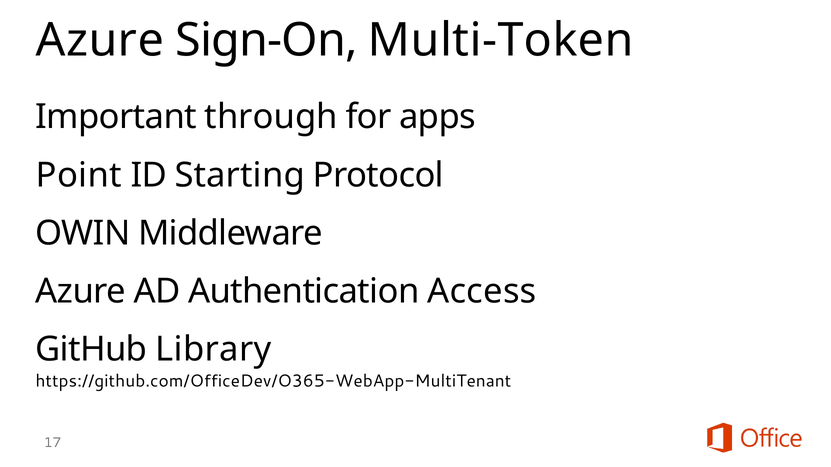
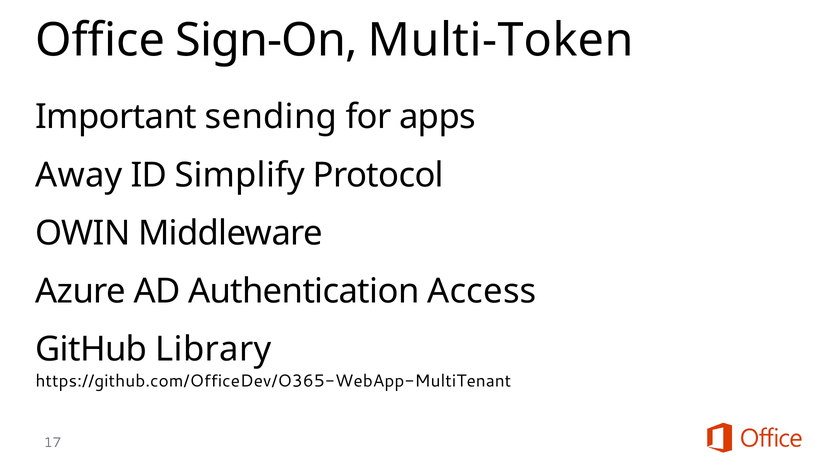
Azure: Azure -> Office (100, 41)
through: through -> sending (271, 117)
Point: Point -> Away (79, 175)
Starting: Starting -> Simplify (240, 175)
